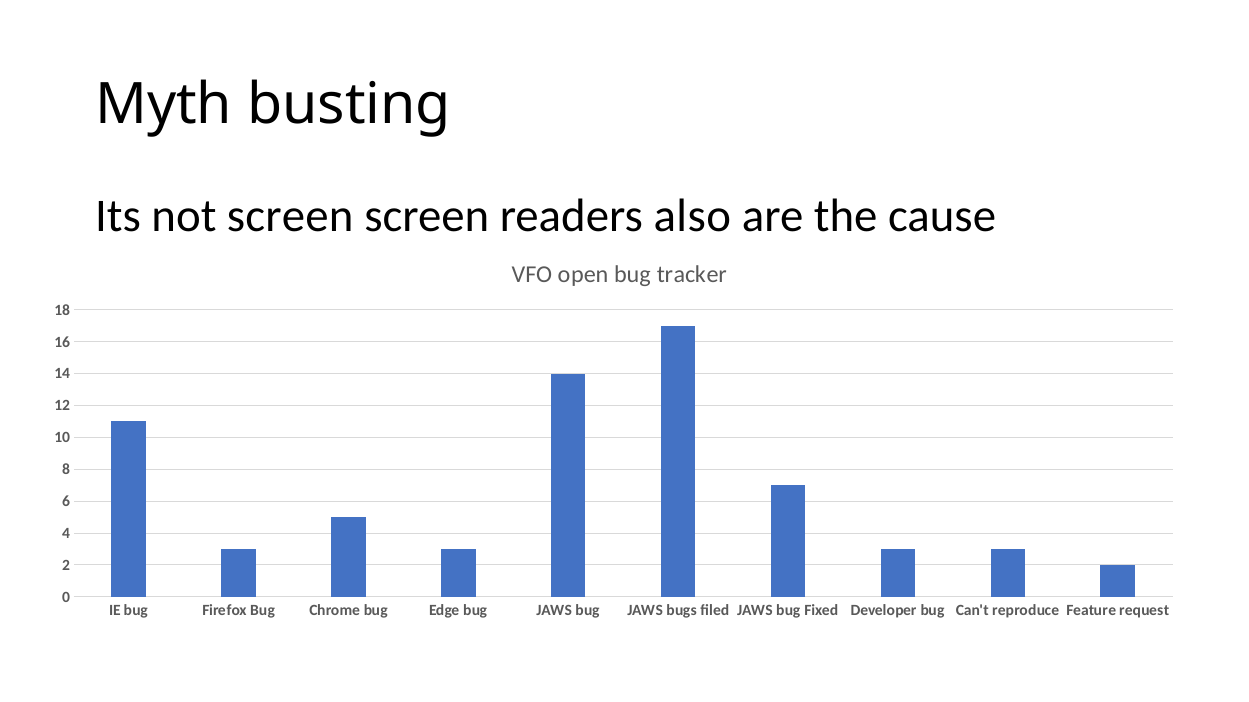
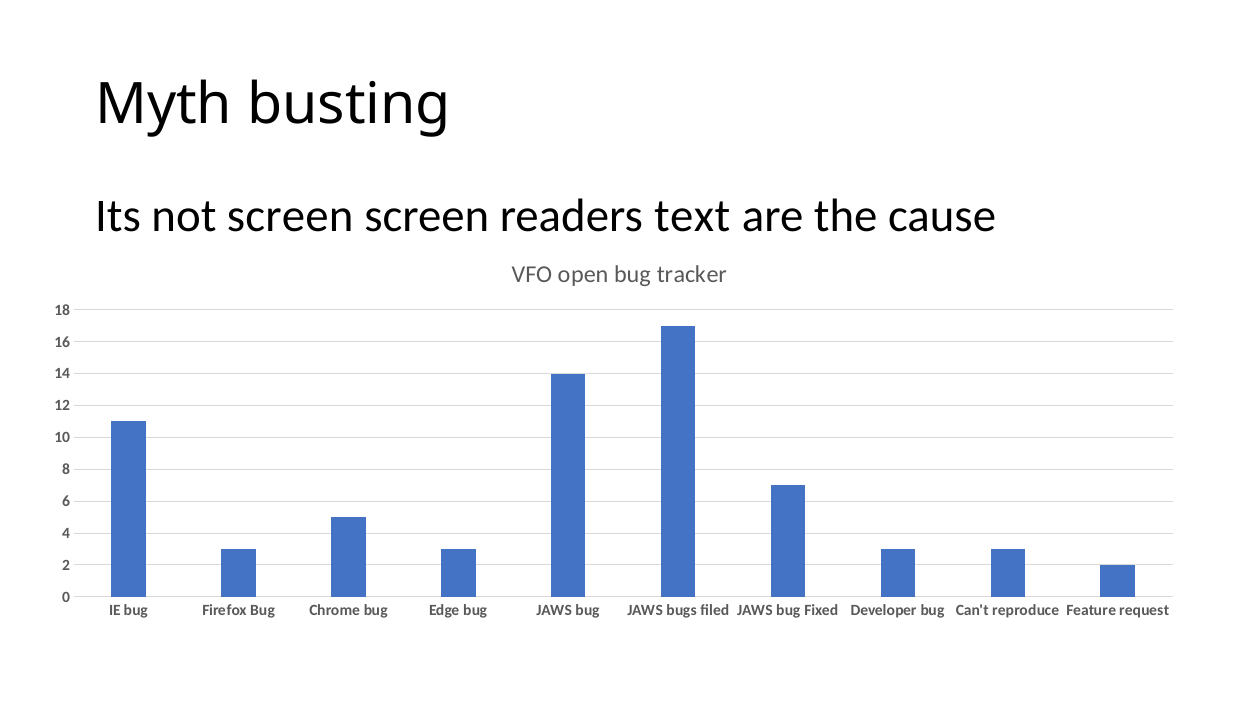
also: also -> text (692, 217)
